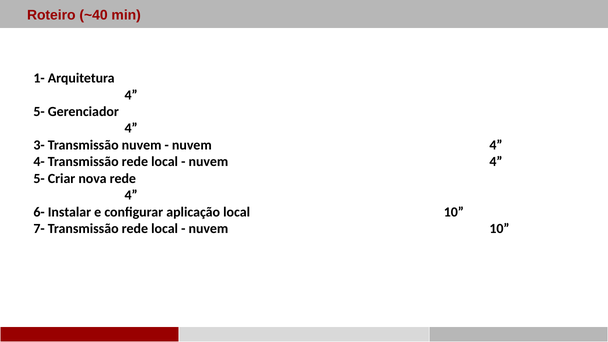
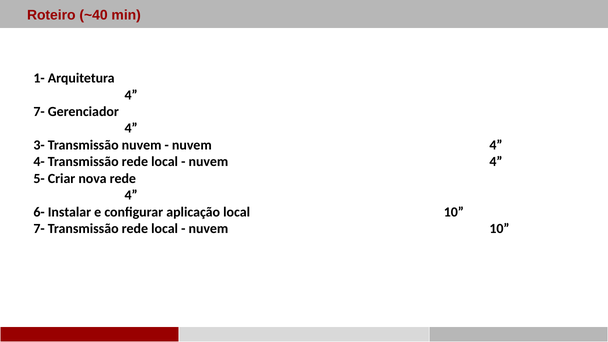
5-: 5- -> 7- (39, 112)
